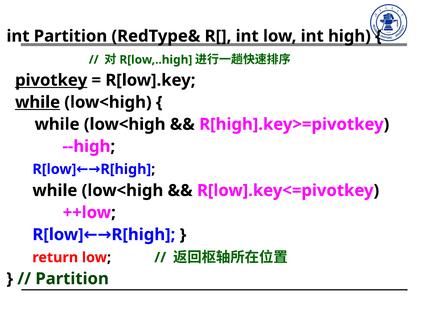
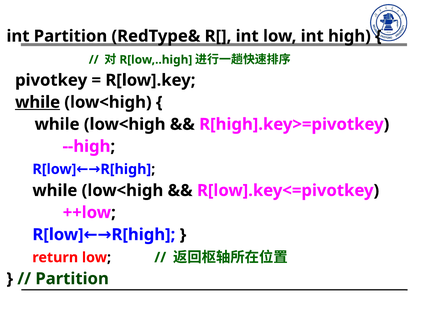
pivotkey underline: present -> none (51, 80)
